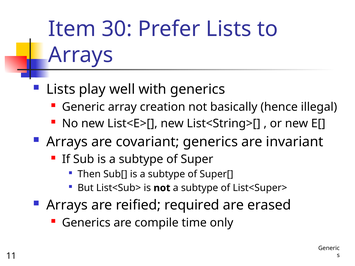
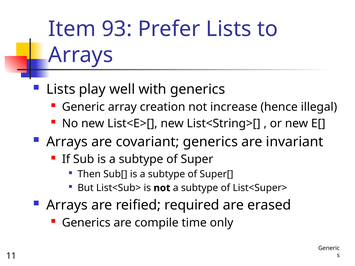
30: 30 -> 93 (117, 29)
basically: basically -> increase (234, 107)
